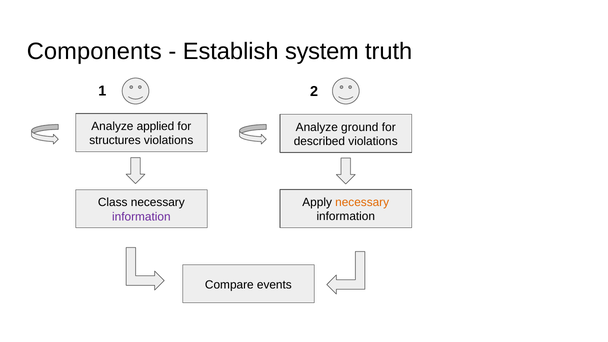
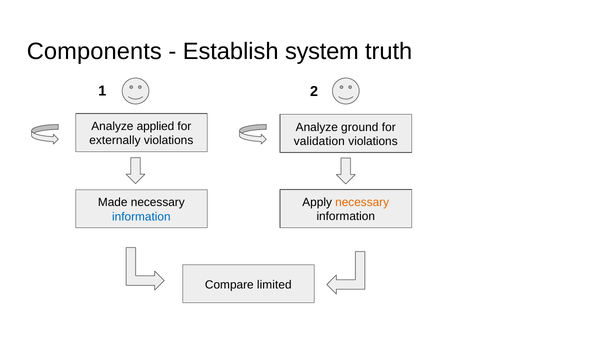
structures: structures -> externally (115, 140)
described: described -> validation (319, 141)
Class: Class -> Made (113, 202)
information colour: purple -> blue (141, 217)
events: events -> limited (274, 285)
